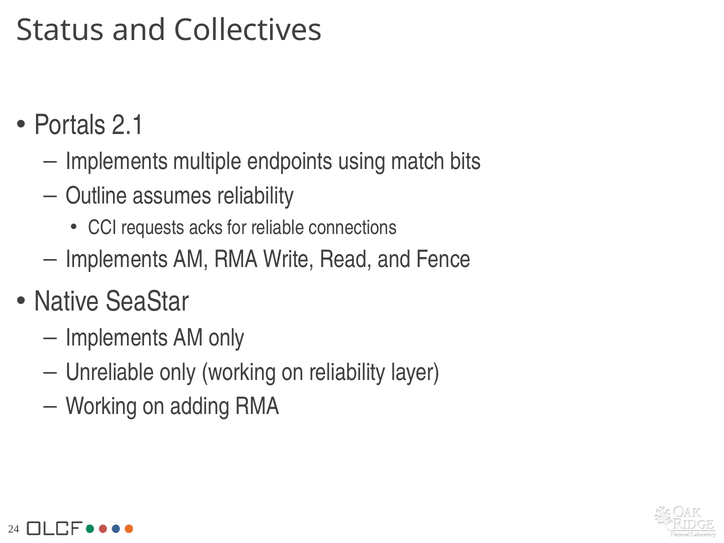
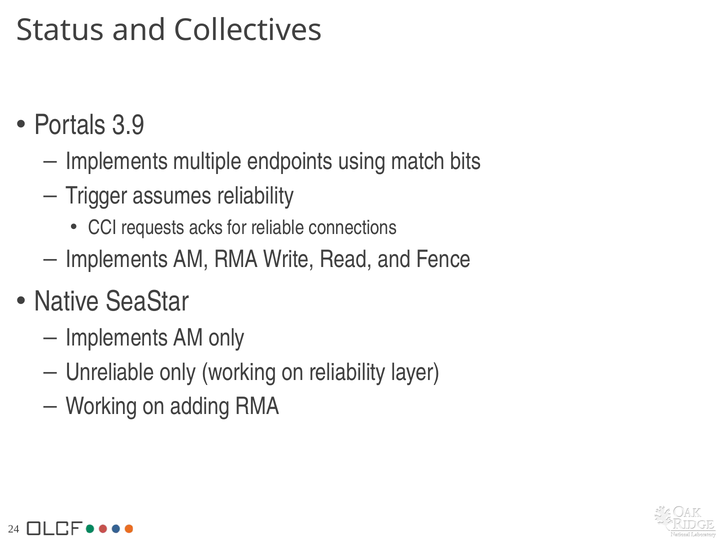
2.1: 2.1 -> 3.9 (128, 125)
Outline: Outline -> Trigger (96, 196)
